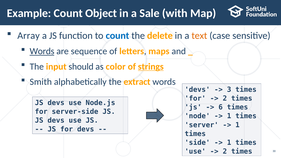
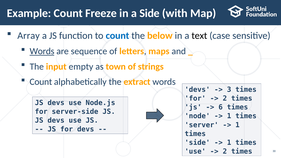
Object: Object -> Freeze (101, 13)
a Sale: Sale -> Side (150, 13)
delete: delete -> below (160, 36)
text colour: orange -> black (199, 36)
should: should -> empty (81, 67)
color: color -> town (116, 67)
strings underline: present -> none (151, 67)
Smith: Smith -> Count (41, 82)
